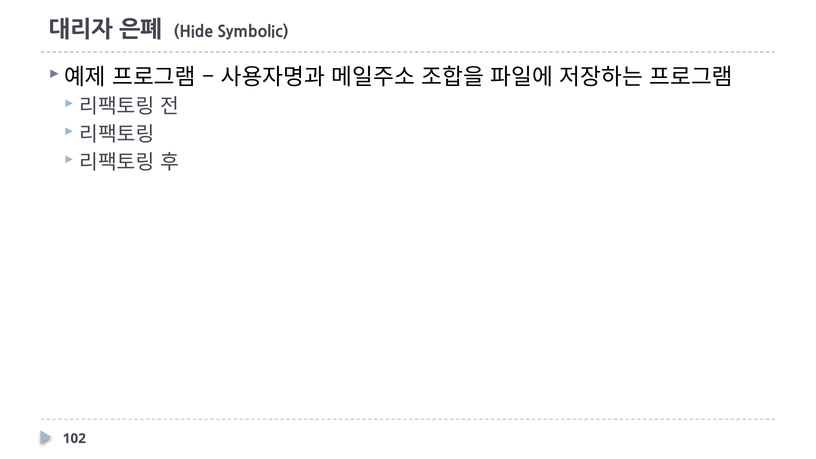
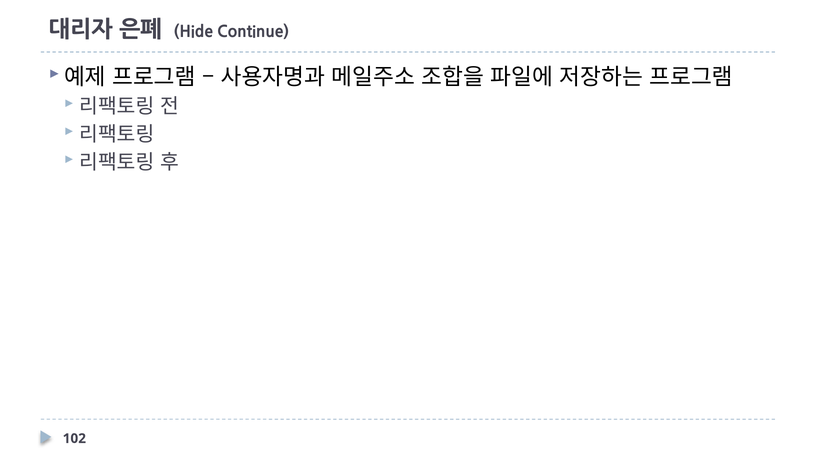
Symbolic: Symbolic -> Continue (253, 32)
